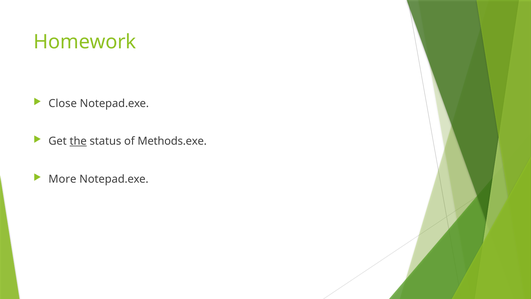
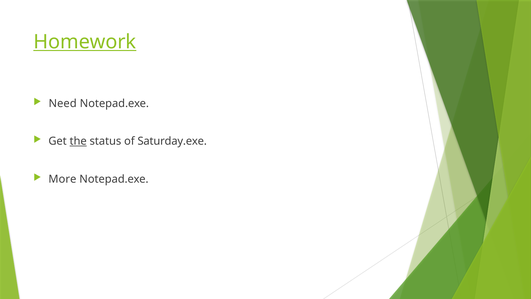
Homework underline: none -> present (85, 42)
Close: Close -> Need (63, 104)
Methods.exe: Methods.exe -> Saturday.exe (172, 141)
